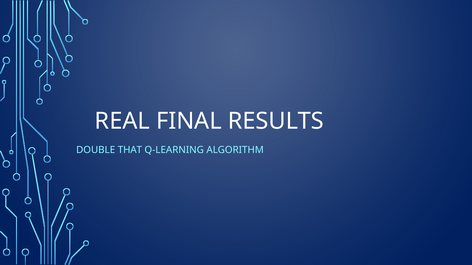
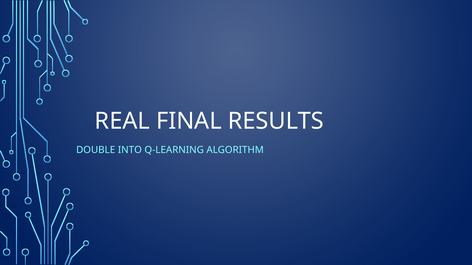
THAT: THAT -> INTO (130, 150)
